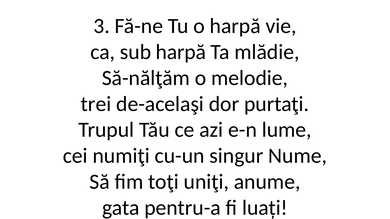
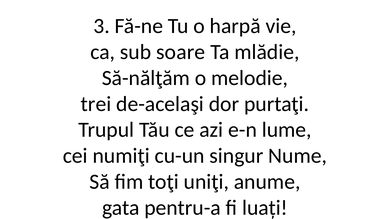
sub harpă: harpă -> soare (181, 52)
